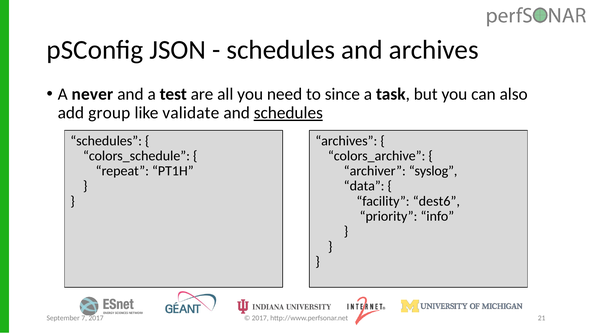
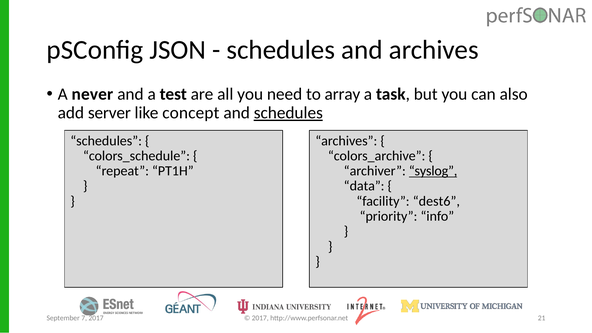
since: since -> array (342, 94)
group: group -> server (109, 113)
validate: validate -> concept (191, 113)
syslog underline: none -> present (433, 171)
